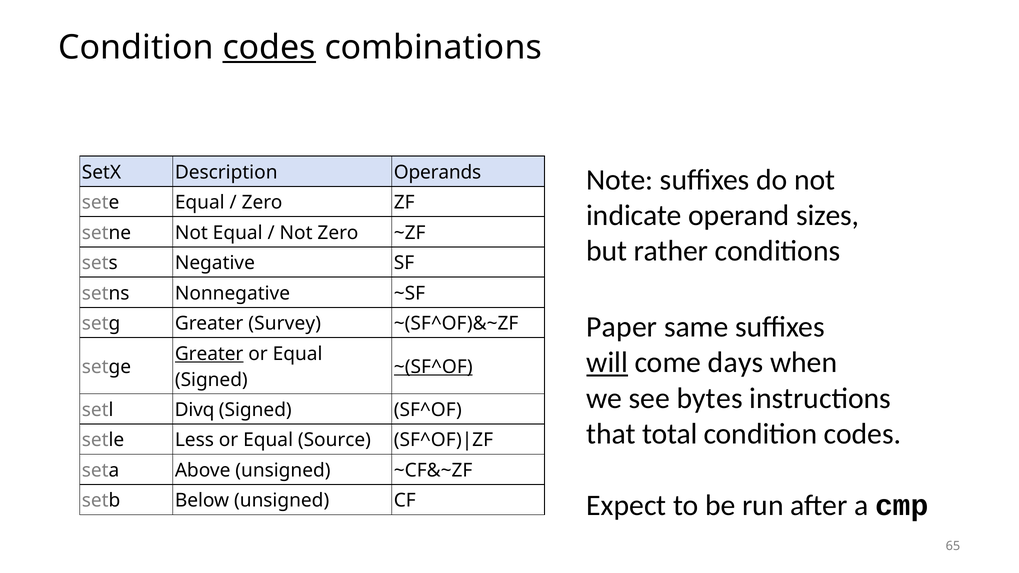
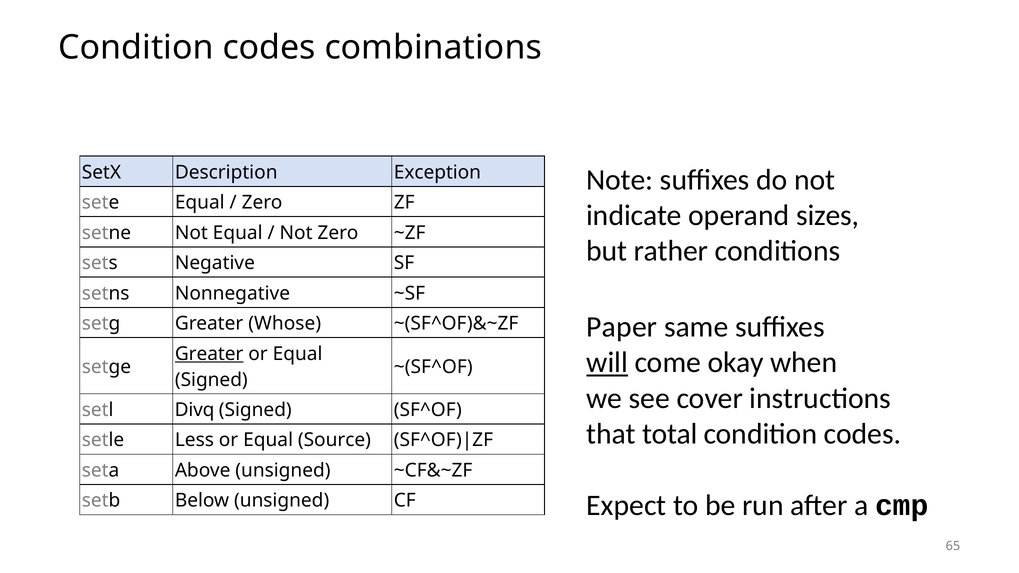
codes underline: present -> none (269, 48)
Operands: Operands -> Exception (437, 172)
Survey: Survey -> Whose (285, 324)
days: days -> okay (736, 363)
~(SF^OF underline: present -> none (433, 367)
bytes: bytes -> cover (710, 398)
